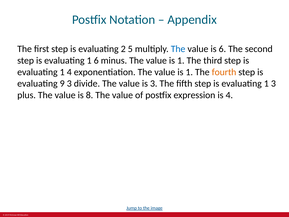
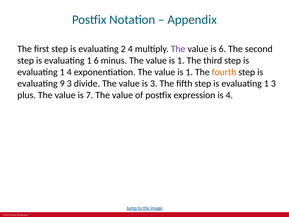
2 5: 5 -> 4 (130, 49)
The colour: blue -> purple (178, 49)
8: 8 -> 7 (90, 95)
